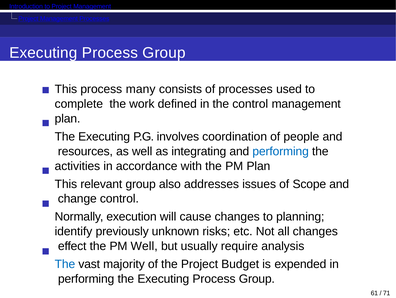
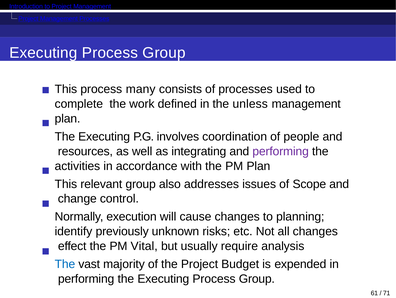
the control: control -> unless (250, 104)
performing colour: blue -> purple (281, 151)
PM Well: Well -> Vital (144, 246)
